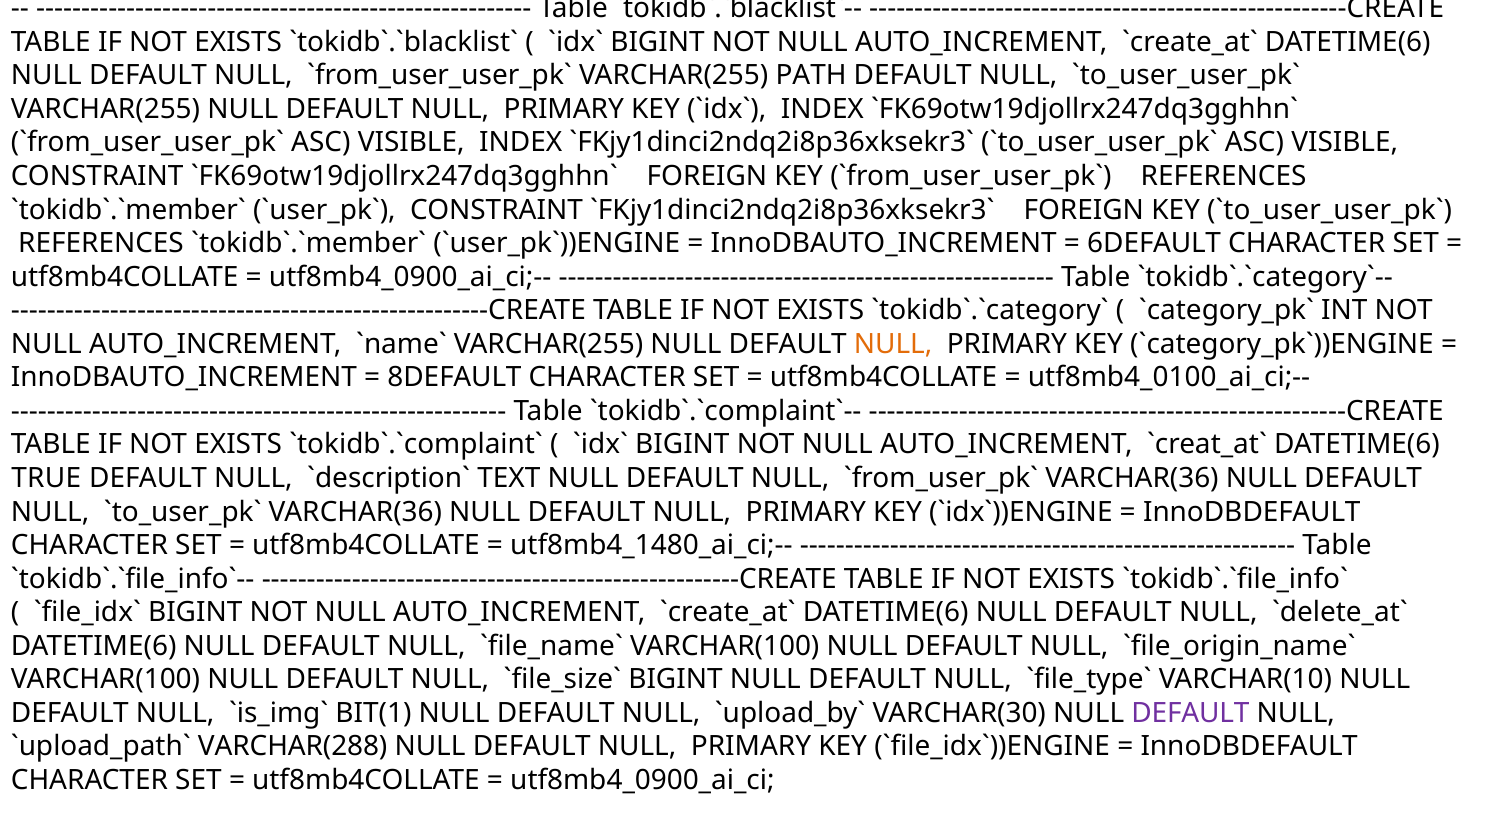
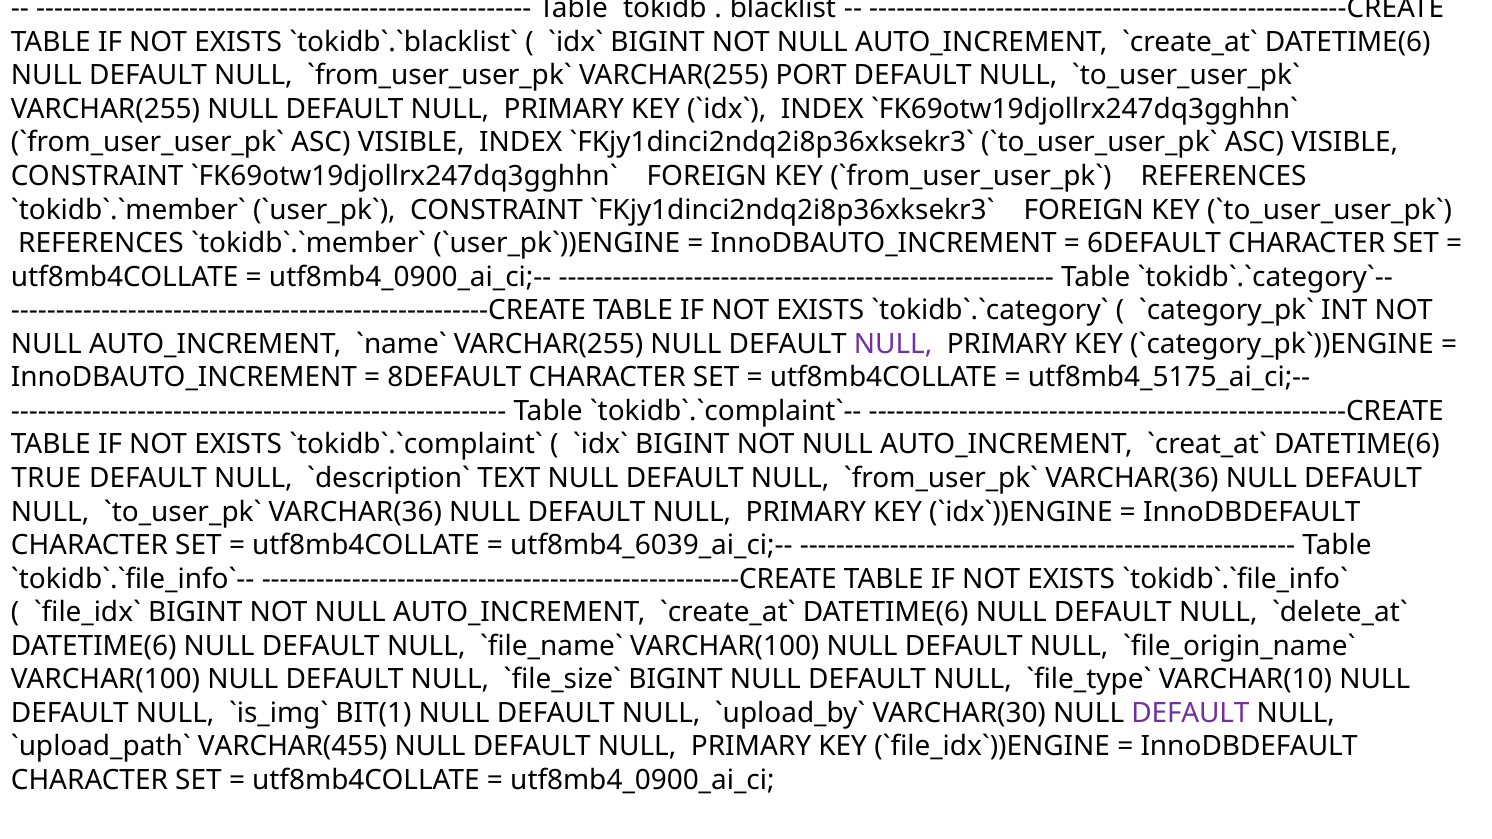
PATH: PATH -> PORT (811, 76)
NULL colour: orange -> purple (893, 344)
utf8mb4_0100_ai_ci;--: utf8mb4_0100_ai_ci;-- -> utf8mb4_5175_ai_ci;-- (1169, 378)
utf8mb4_1480_ai_ci;--: utf8mb4_1480_ai_ci;-- -> utf8mb4_6039_ai_ci;-- (651, 546)
VARCHAR(288: VARCHAR(288 -> VARCHAR(455 (293, 747)
